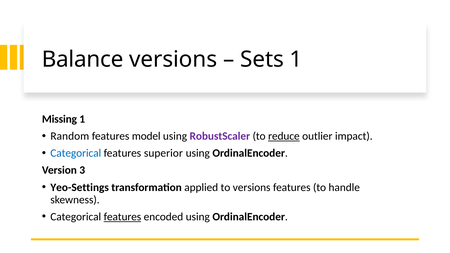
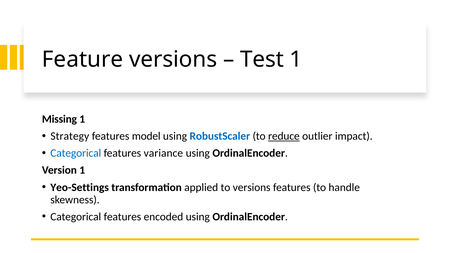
Balance: Balance -> Feature (83, 59)
Sets: Sets -> Test (262, 59)
Random: Random -> Strategy (70, 136)
RobustScaler colour: purple -> blue (220, 136)
superior: superior -> variance (163, 153)
Version 3: 3 -> 1 (82, 170)
features underline: present -> none (122, 217)
